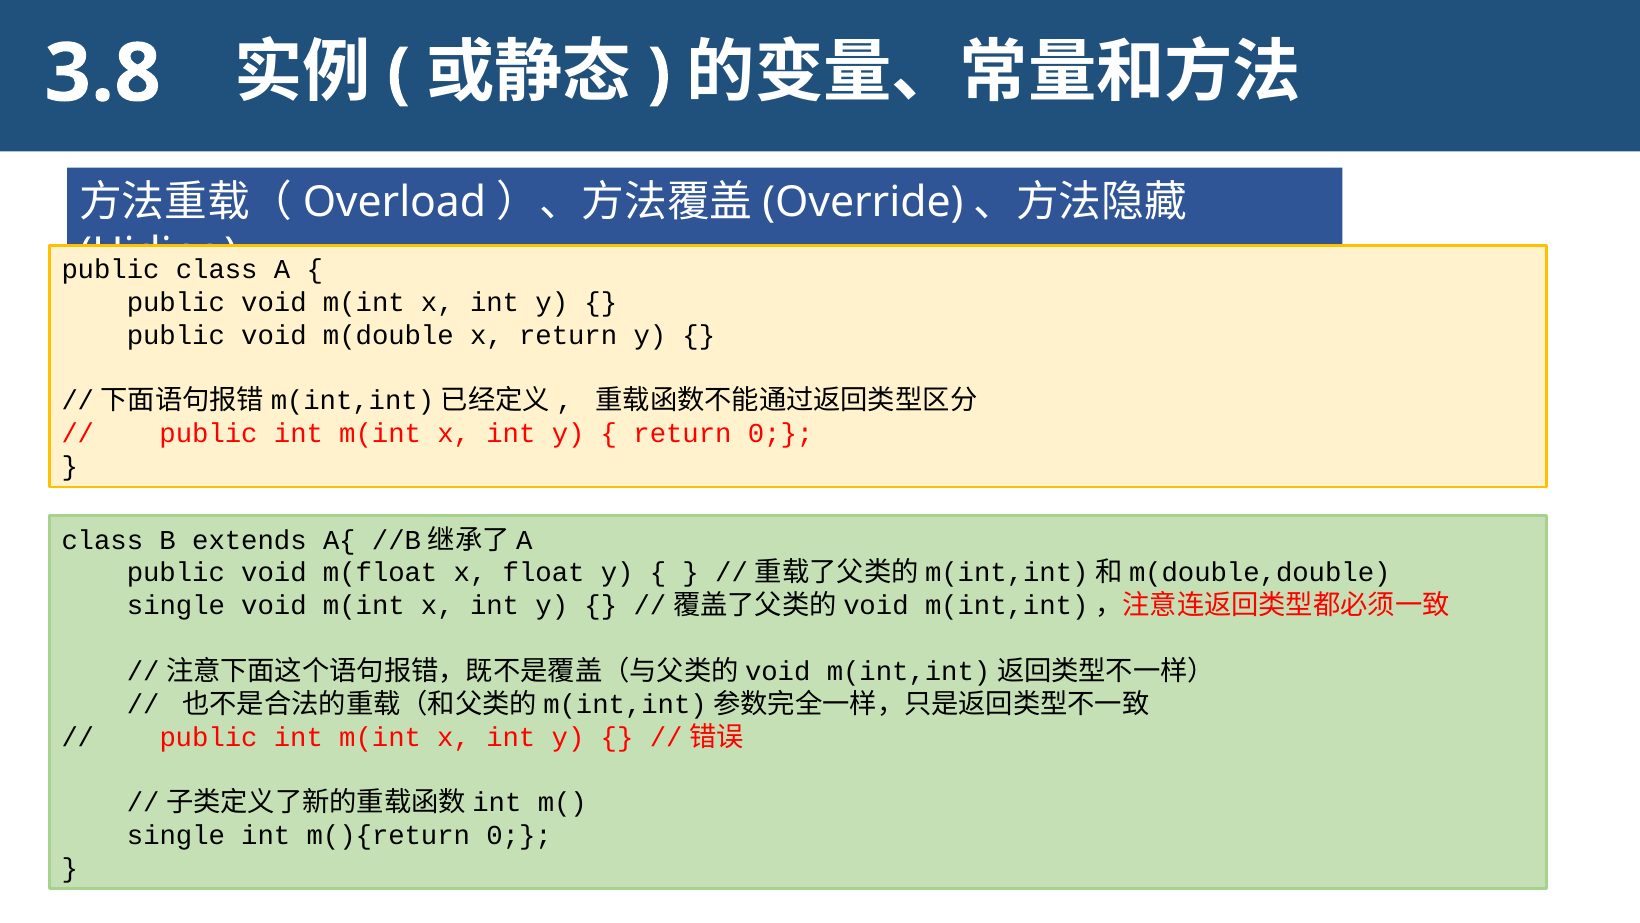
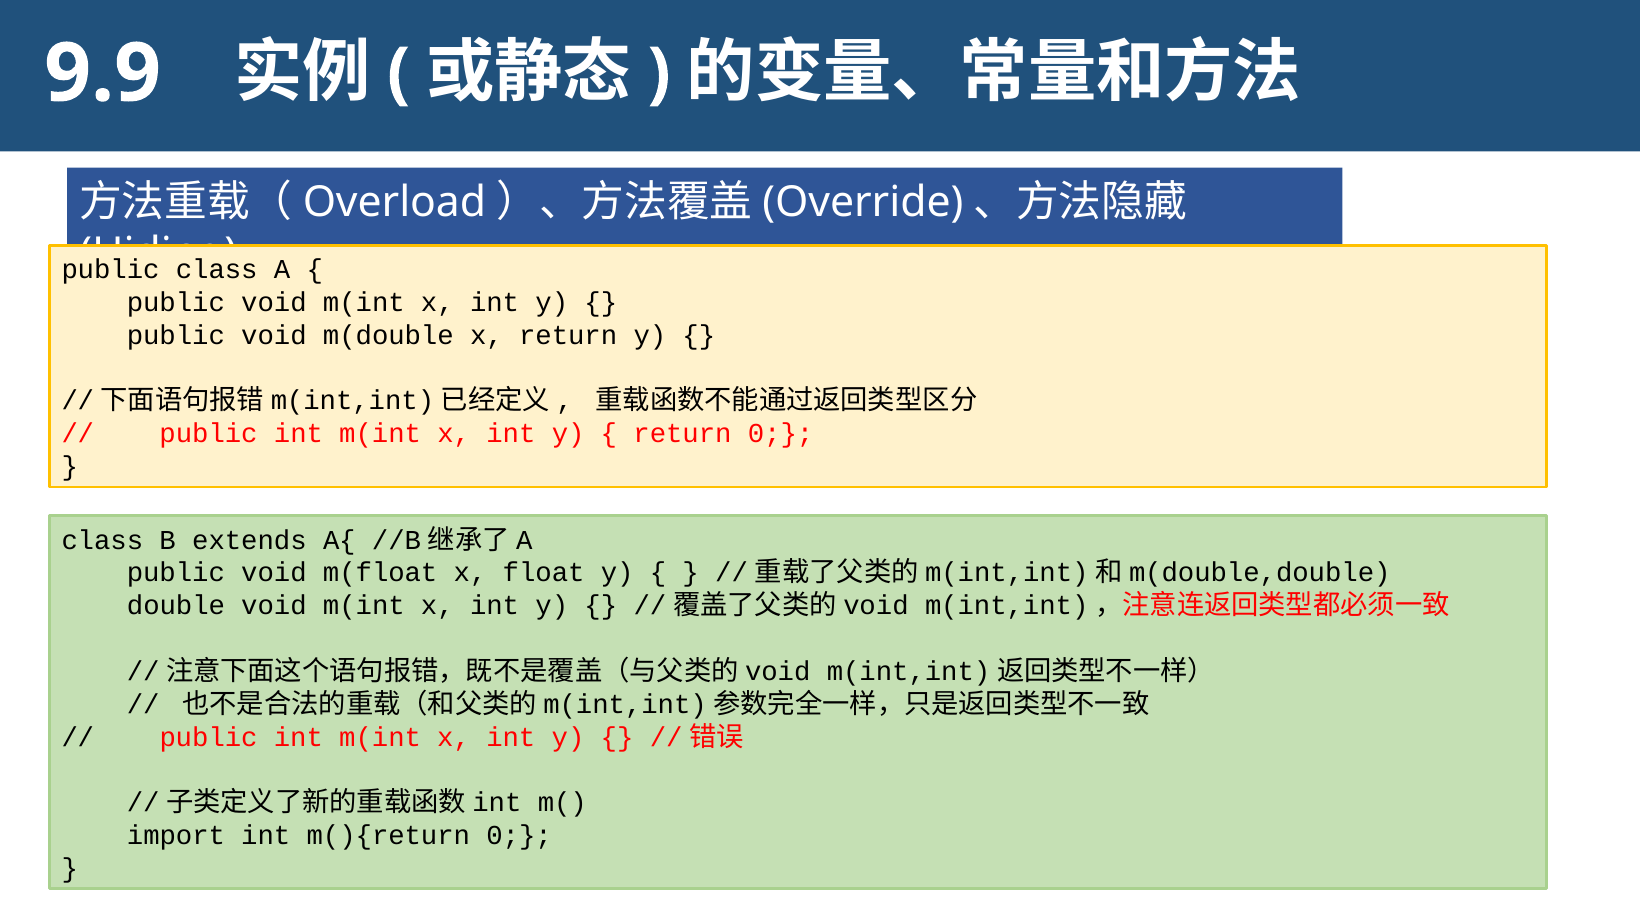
3.8: 3.8 -> 9.9 (103, 74)
single: single -> double (176, 605)
single: single -> import (176, 835)
